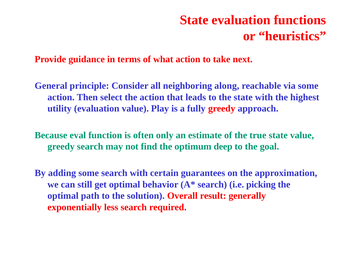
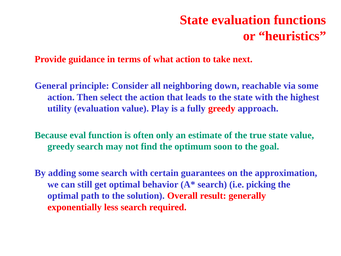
along: along -> down (227, 86)
deep: deep -> soon (223, 146)
